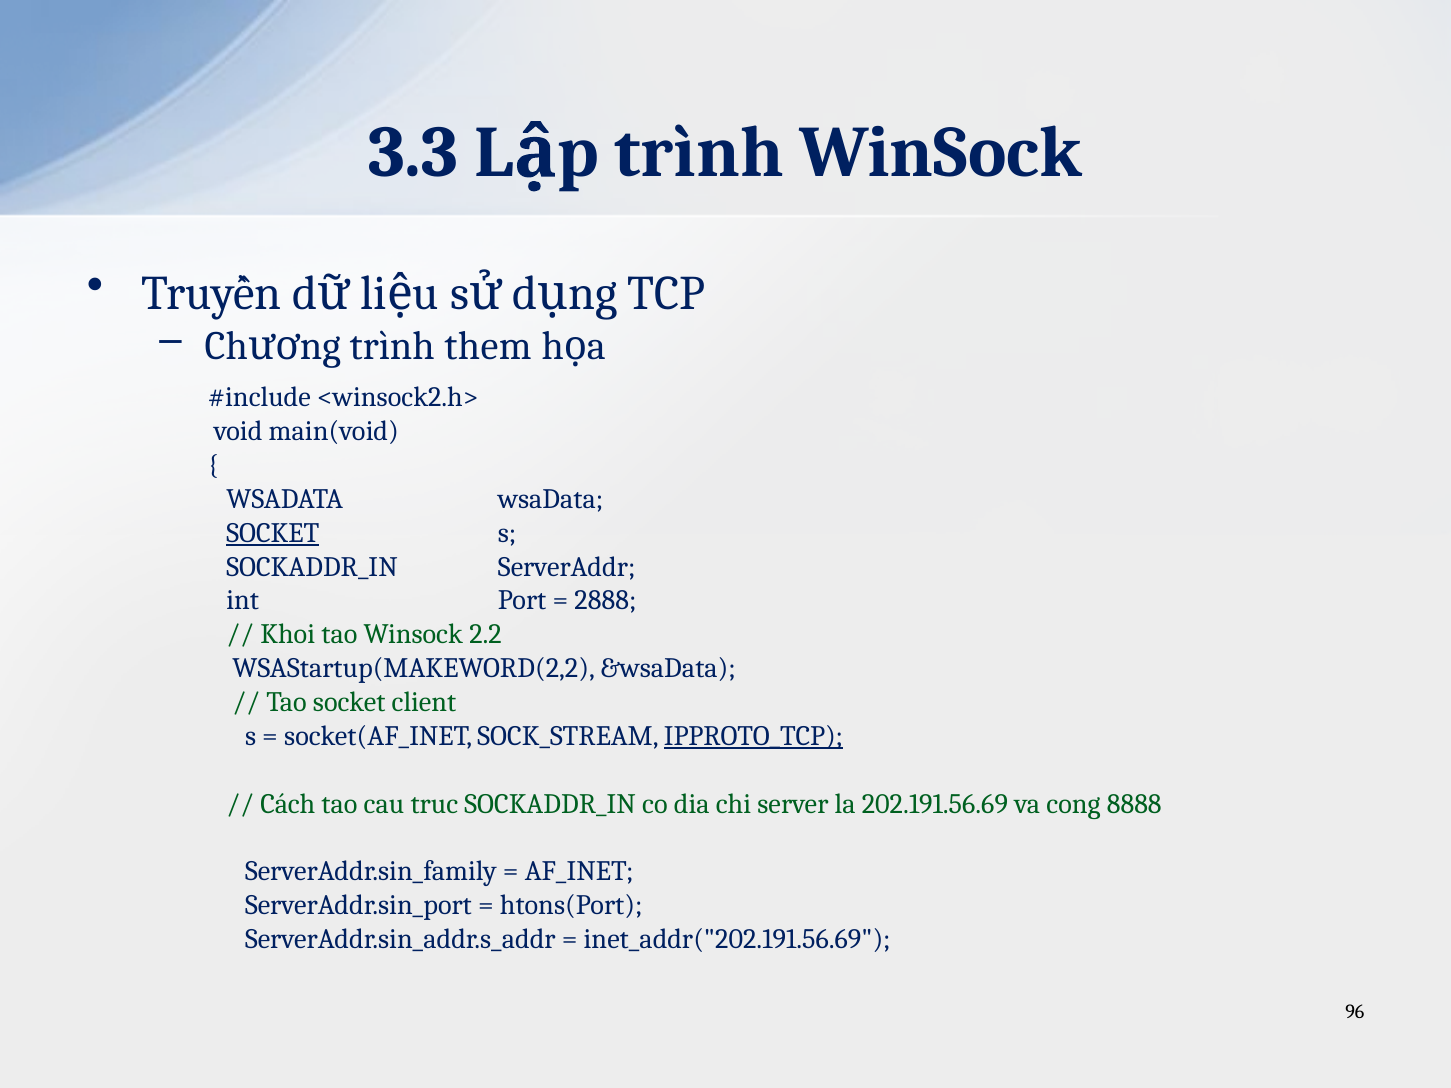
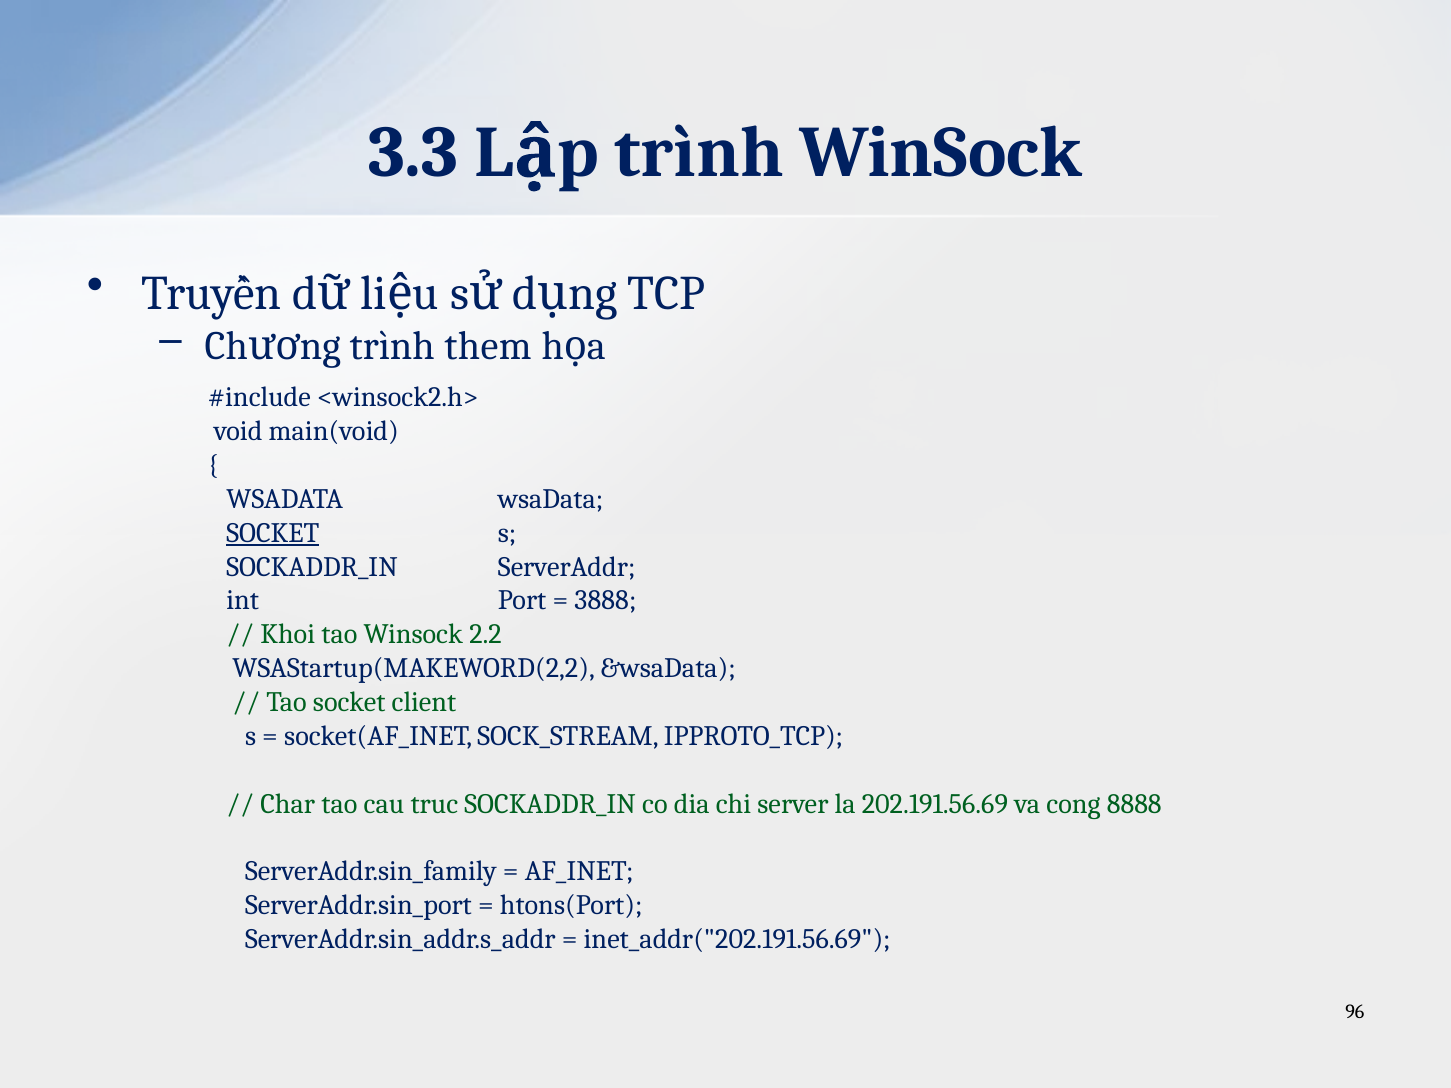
2888: 2888 -> 3888 (605, 601)
IPPROTO_TCP underline: present -> none (754, 736)
Cách: Cách -> Char (288, 804)
